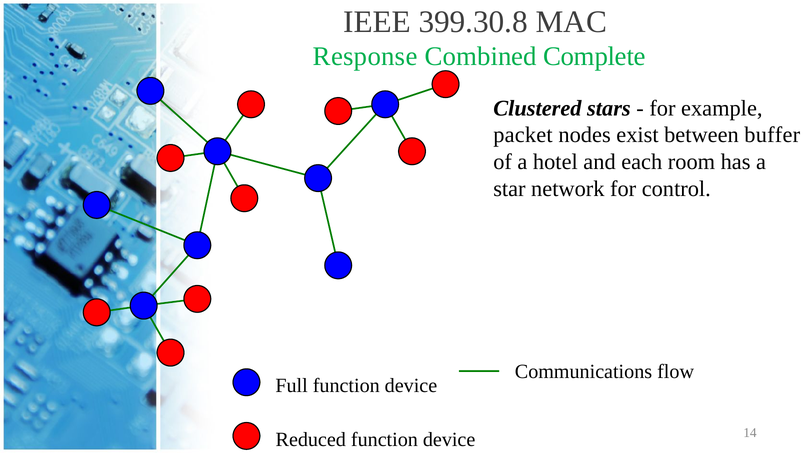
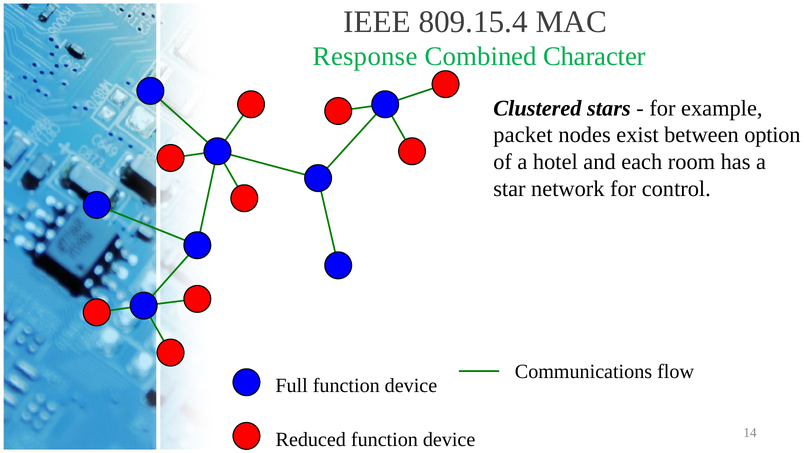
399.30.8: 399.30.8 -> 809.15.4 (473, 22)
Complete: Complete -> Character (594, 57)
buffer: buffer -> option (772, 135)
